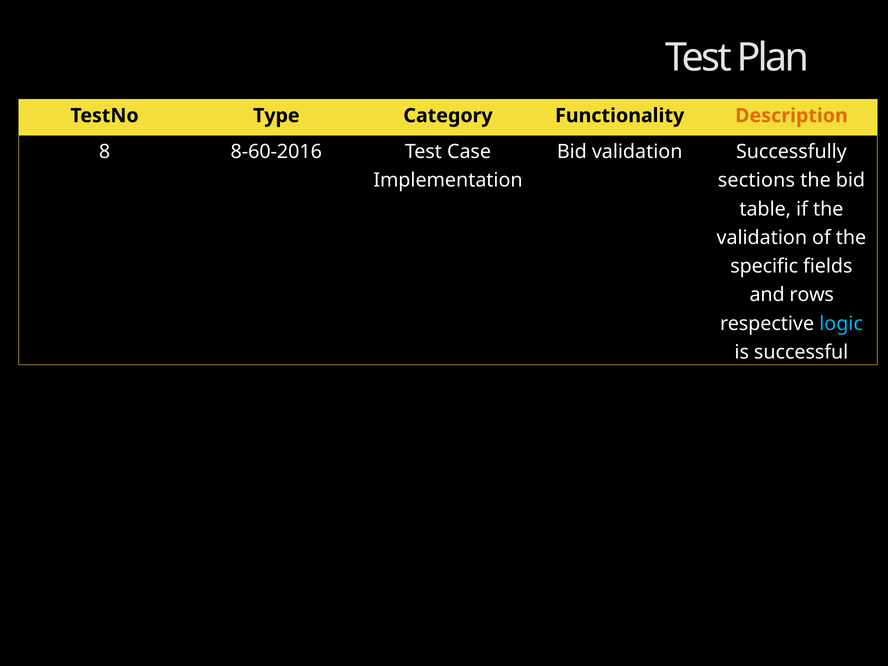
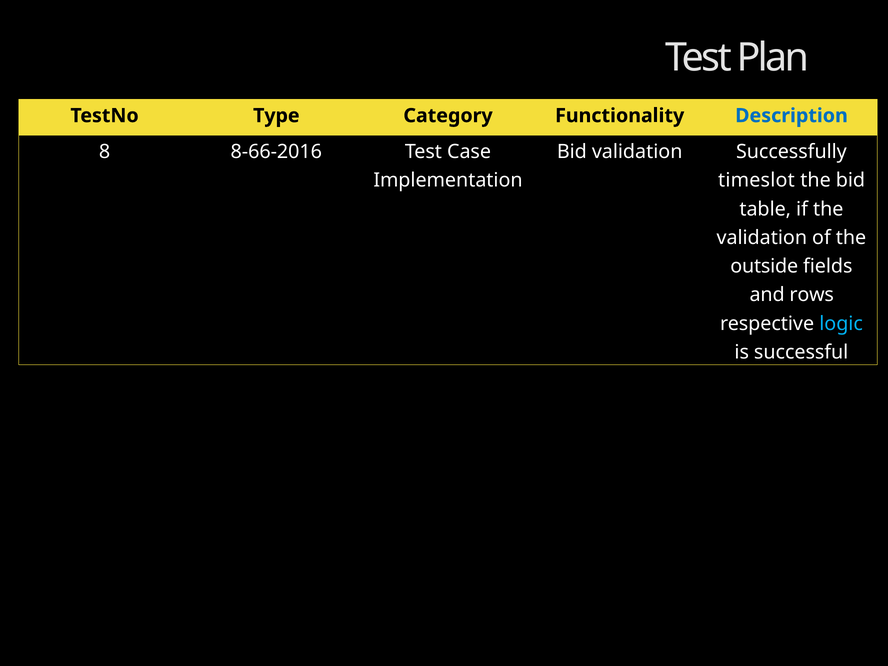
Description colour: orange -> blue (791, 116)
8-60-2016: 8-60-2016 -> 8-66-2016 (276, 152)
sections: sections -> timeslot (756, 180)
specific: specific -> outside (764, 266)
